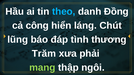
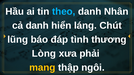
Đồng: Đồng -> Nhân (116, 12)
cả công: công -> danh (37, 26)
Trăm: Trăm -> Lòng (44, 54)
mang colour: light green -> yellow (42, 68)
